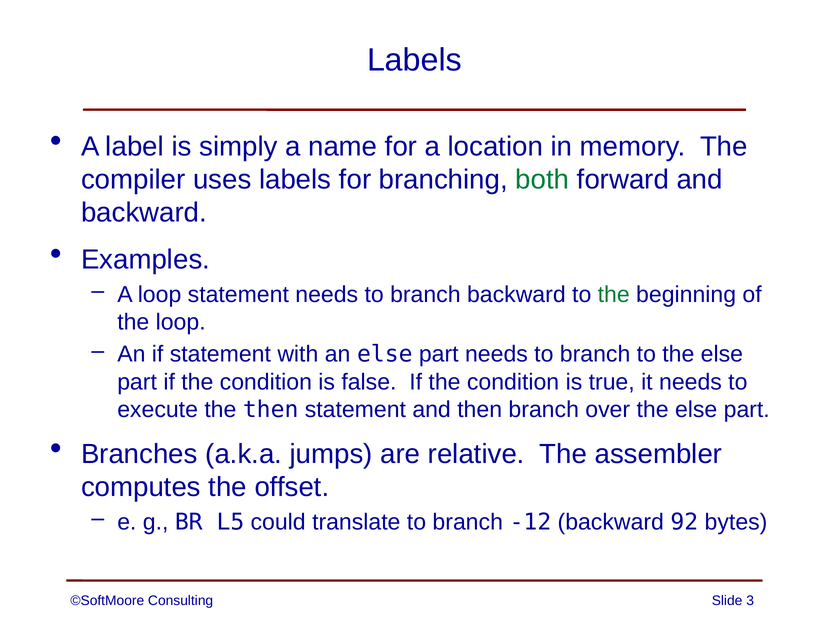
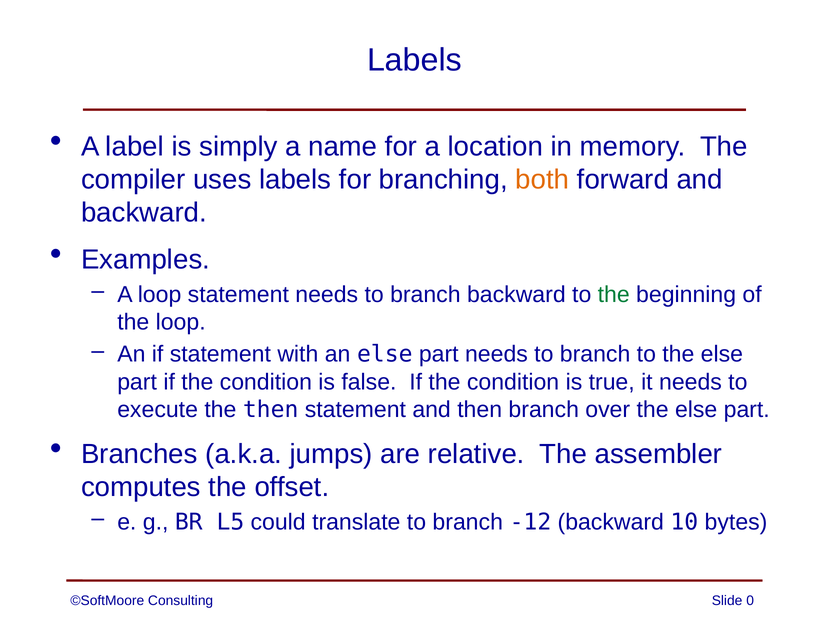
both colour: green -> orange (542, 179)
92: 92 -> 10 (684, 522)
3: 3 -> 0 (750, 601)
